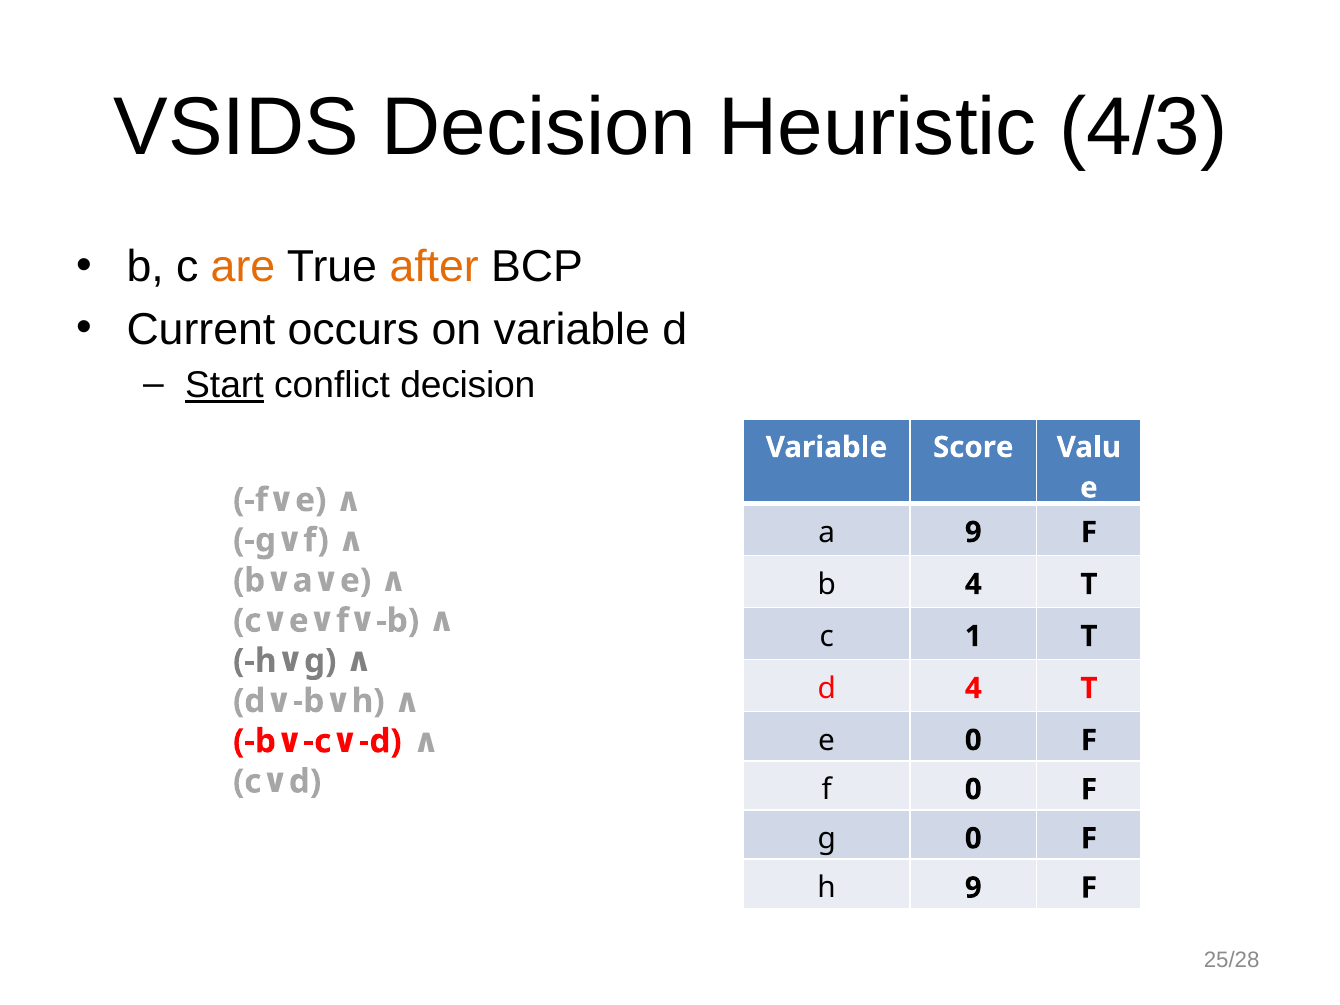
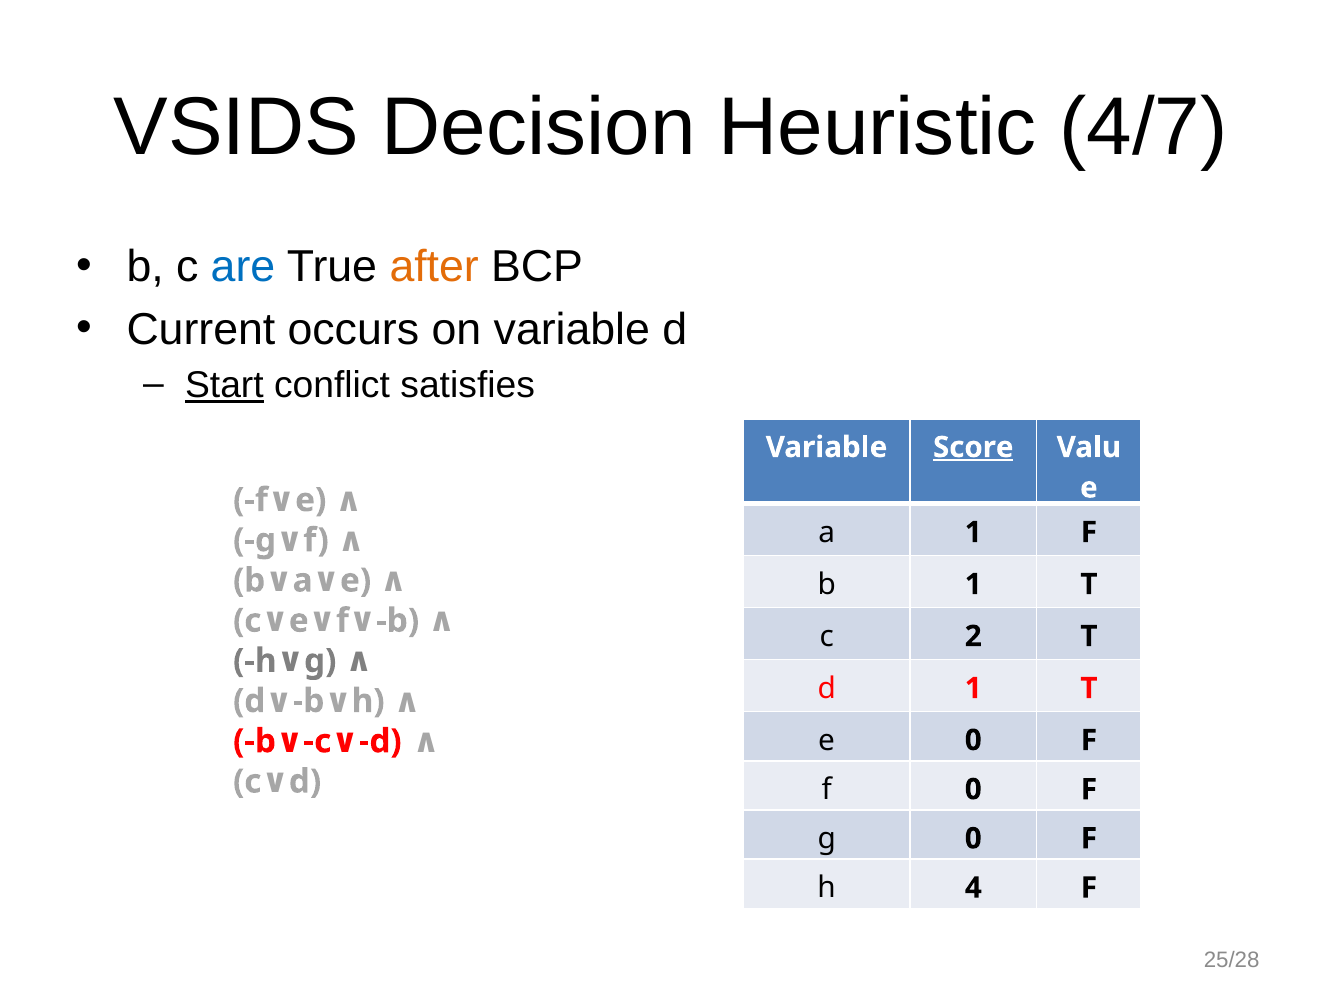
4/3: 4/3 -> 4/7 (1144, 128)
are colour: orange -> blue (243, 267)
conflict decision: decision -> satisfies (468, 386)
Score underline: none -> present (973, 447)
a 9: 9 -> 1 (973, 532)
b 4: 4 -> 1 (973, 584)
1: 1 -> 2 (973, 636)
d 4: 4 -> 1 (973, 688)
h 9: 9 -> 4 (973, 888)
